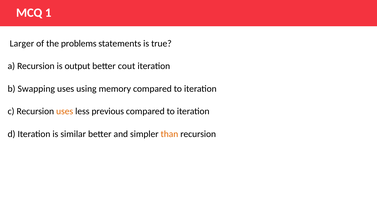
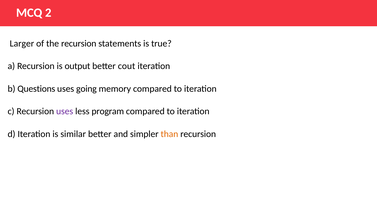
1: 1 -> 2 (48, 13)
the problems: problems -> recursion (79, 44)
Swapping: Swapping -> Questions (36, 89)
using: using -> going (86, 89)
uses colour: orange -> purple (65, 111)
previous: previous -> program (108, 111)
